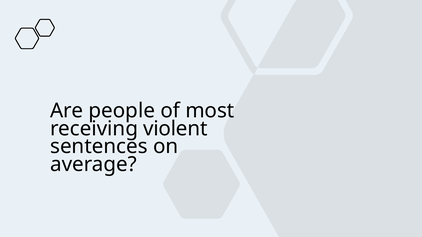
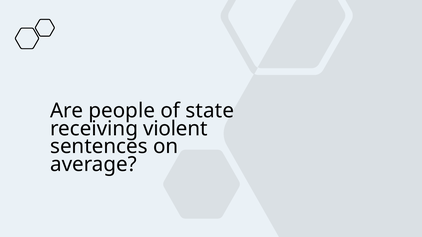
most: most -> state (210, 111)
